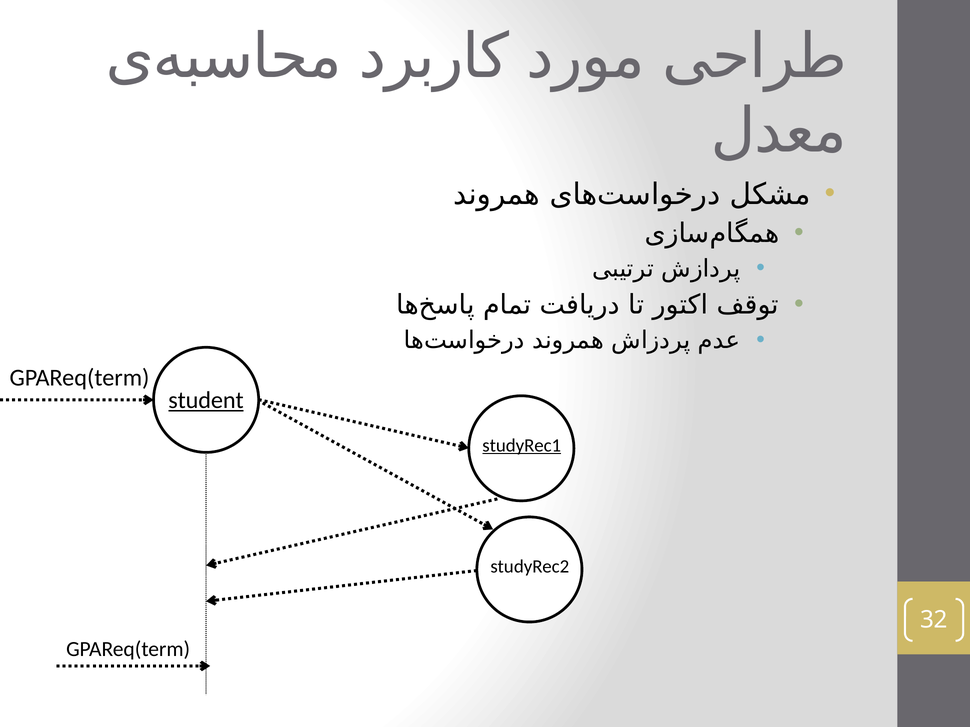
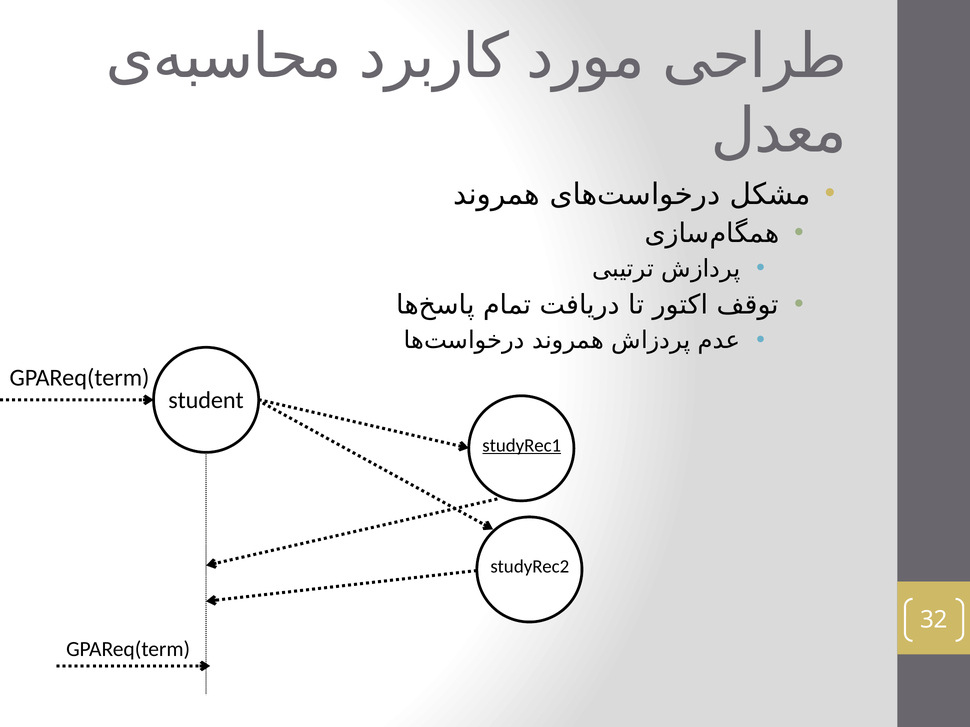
student underline: present -> none (206, 401)
